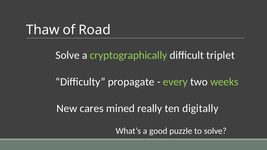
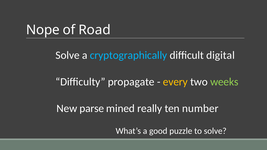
Thaw: Thaw -> Nope (43, 30)
cryptographically colour: light green -> light blue (129, 55)
triplet: triplet -> digital (221, 55)
every colour: light green -> yellow (175, 82)
cares: cares -> parse (92, 109)
digitally: digitally -> number (200, 109)
